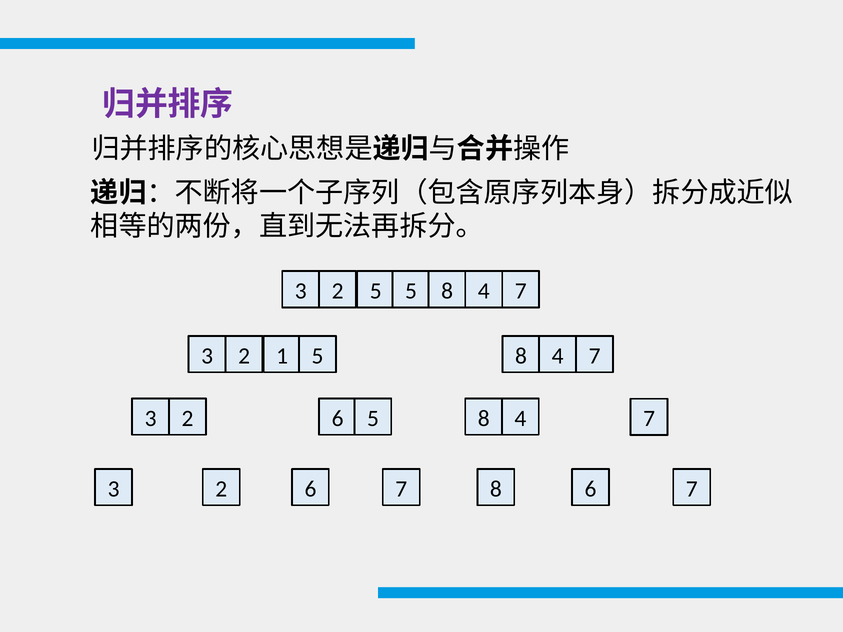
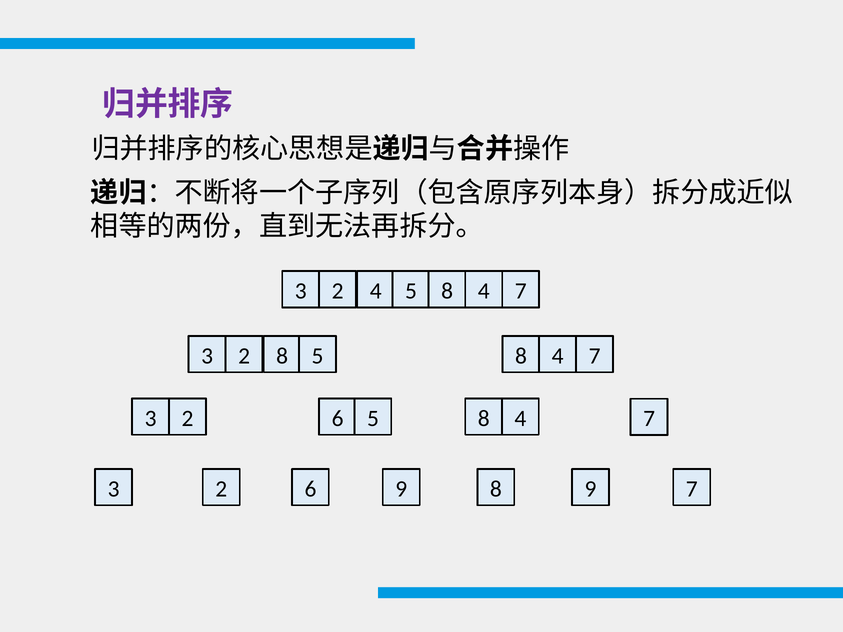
2 5: 5 -> 4 (376, 291)
2 1: 1 -> 8 (282, 356)
2 6 7: 7 -> 9 (401, 489)
8 6: 6 -> 9 (590, 489)
